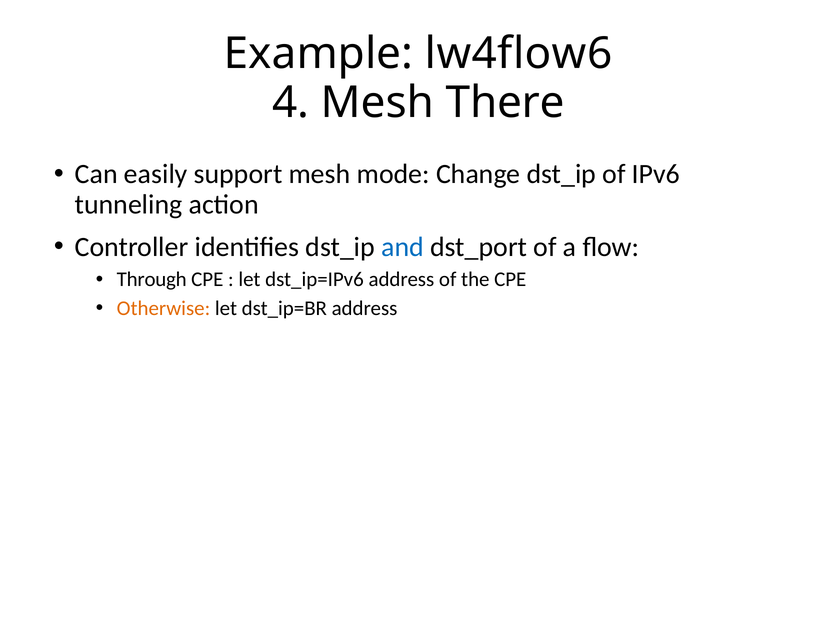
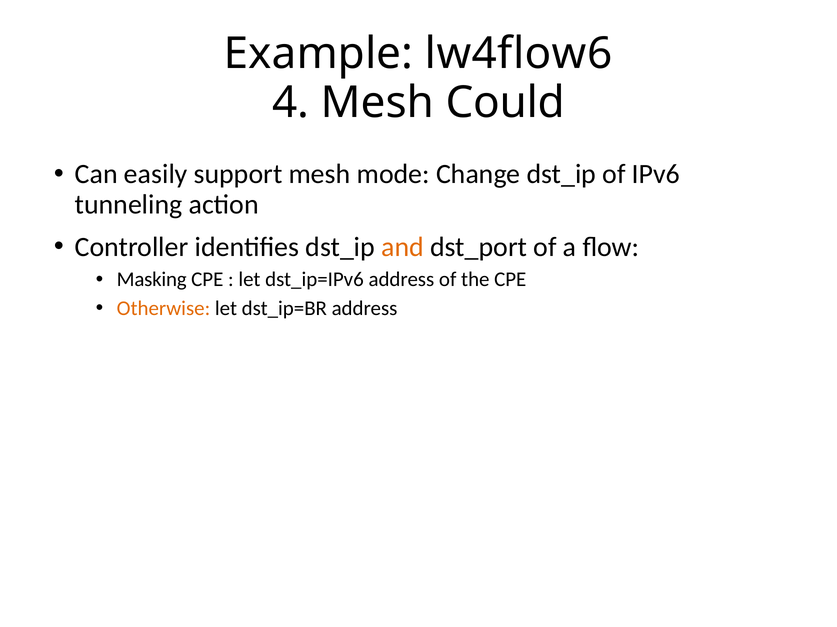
There: There -> Could (505, 103)
and colour: blue -> orange (403, 247)
Through: Through -> Masking (152, 280)
